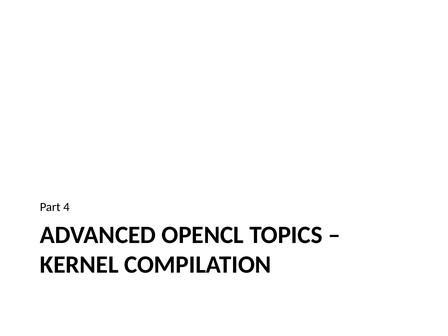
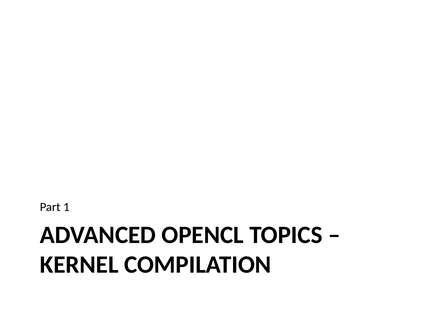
4: 4 -> 1 (66, 207)
